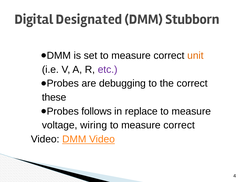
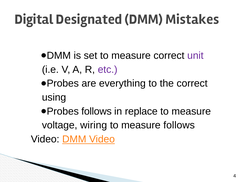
Stubborn: Stubborn -> Mistakes (192, 19)
unit colour: orange -> purple (195, 56)
debugging: debugging -> everything (122, 84)
these: these -> using (54, 97)
correct: correct -> follows (179, 125)
